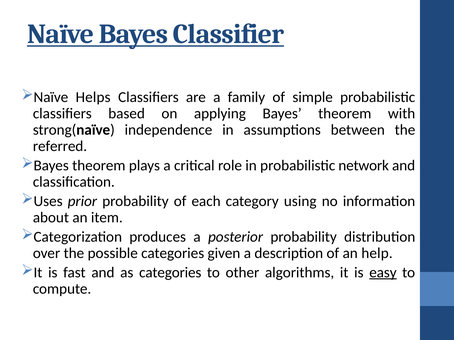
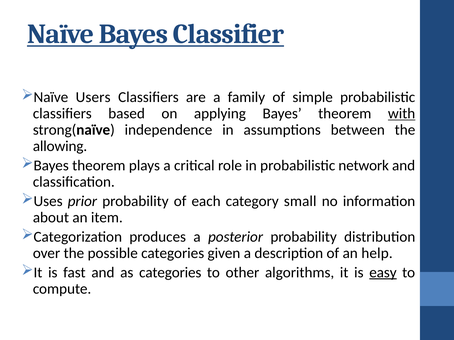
Helps: Helps -> Users (93, 97)
with underline: none -> present (402, 114)
referred: referred -> allowing (60, 146)
using: using -> small (300, 201)
